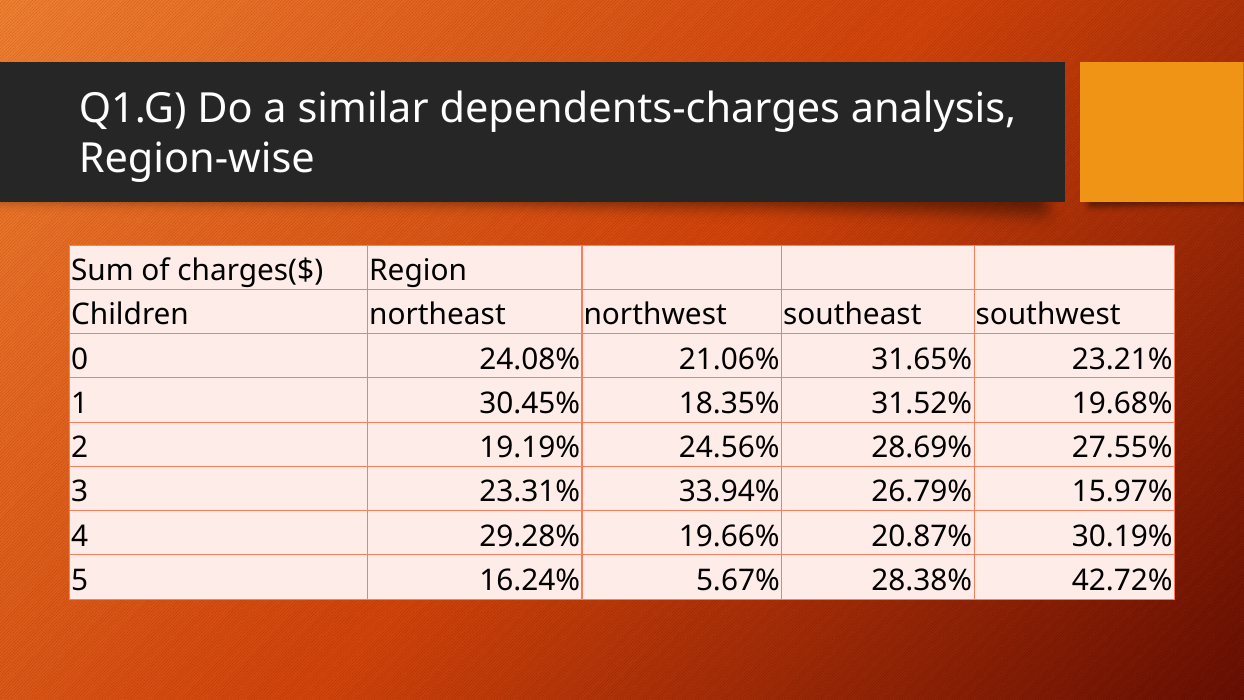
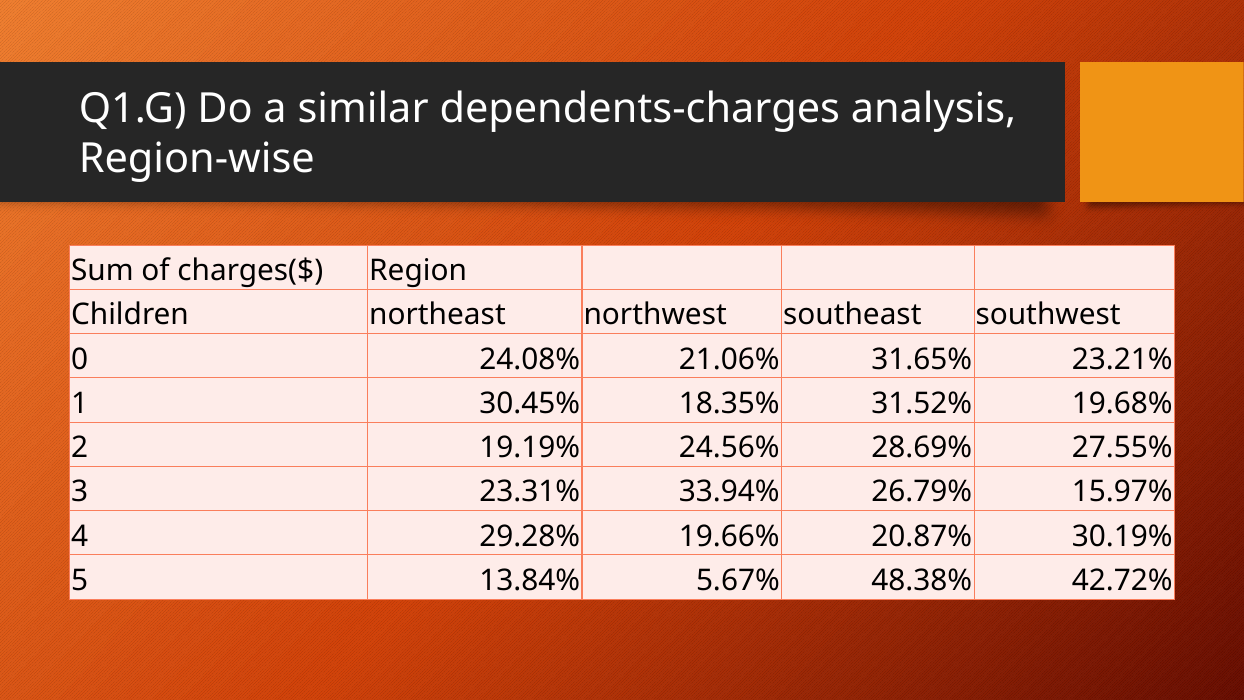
16.24%: 16.24% -> 13.84% (530, 580)
28.38%: 28.38% -> 48.38% (922, 580)
